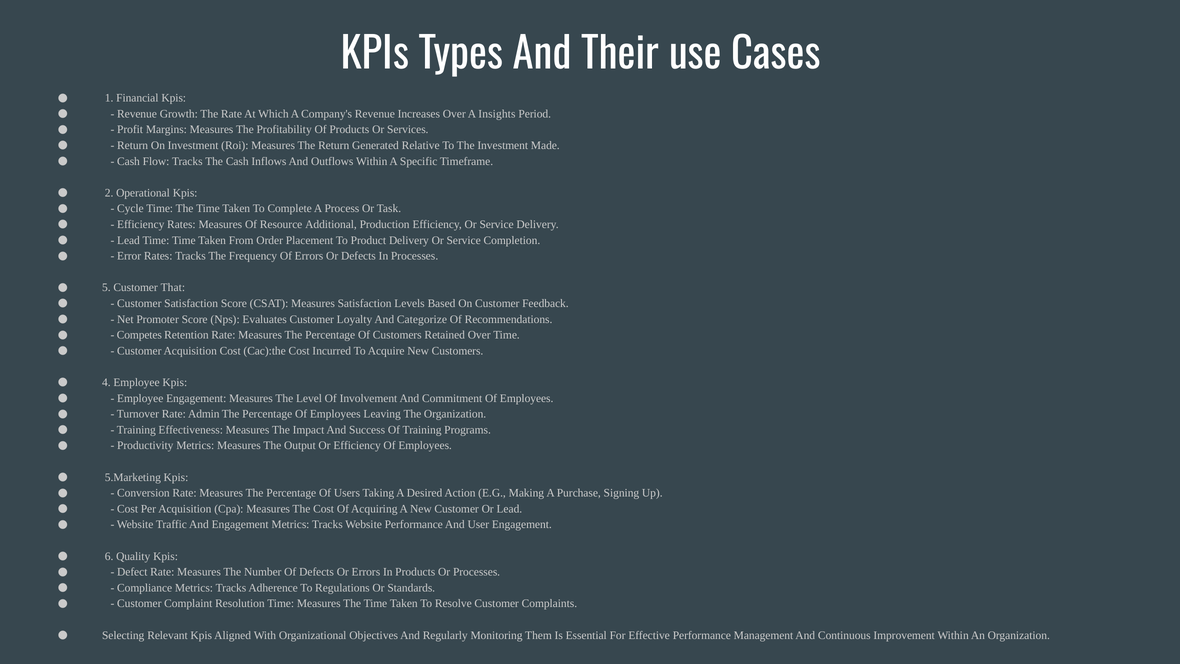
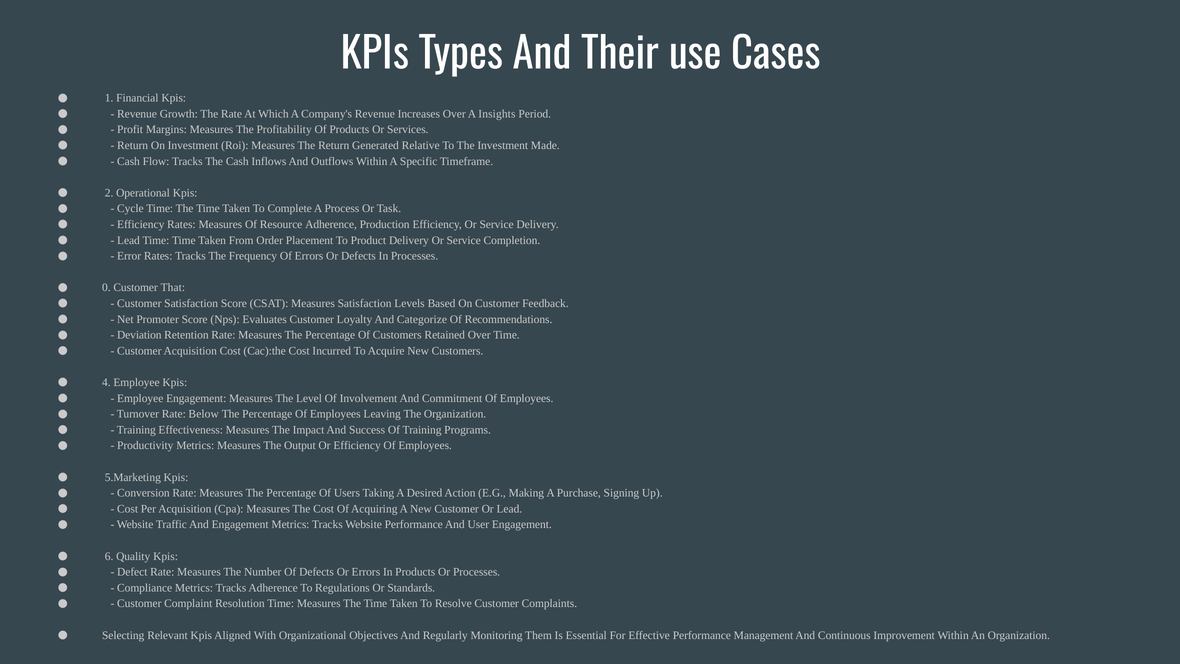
Resource Additional: Additional -> Adherence (331, 224)
5: 5 -> 0 (106, 288)
Competes: Competes -> Deviation (139, 335)
Admin: Admin -> Below (204, 414)
